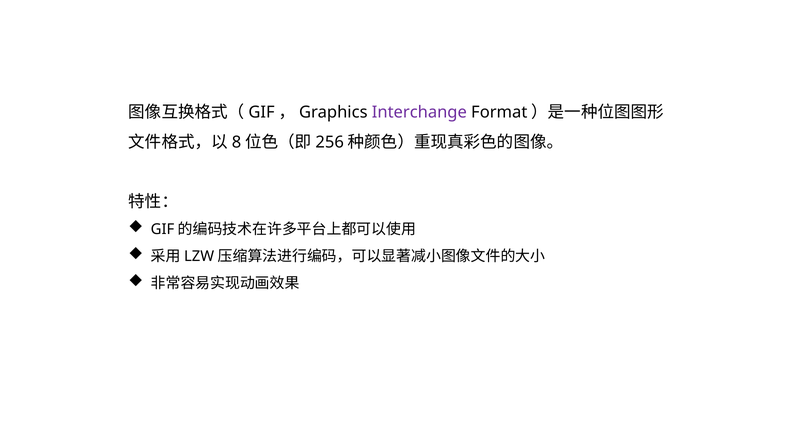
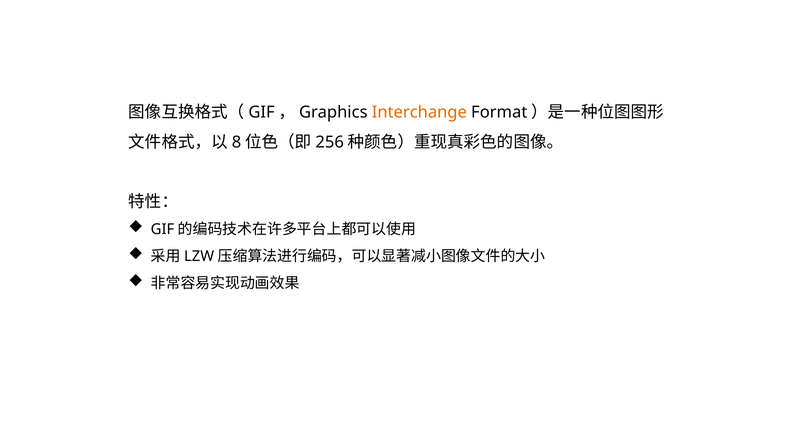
Interchange colour: purple -> orange (419, 112)
